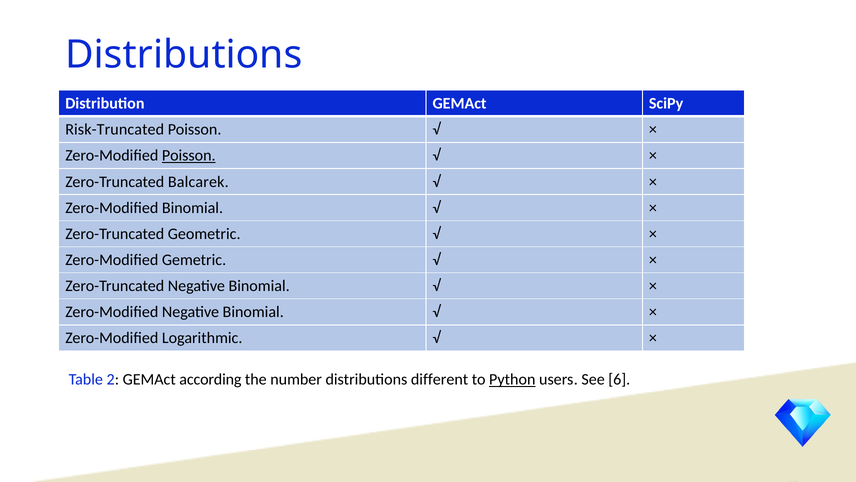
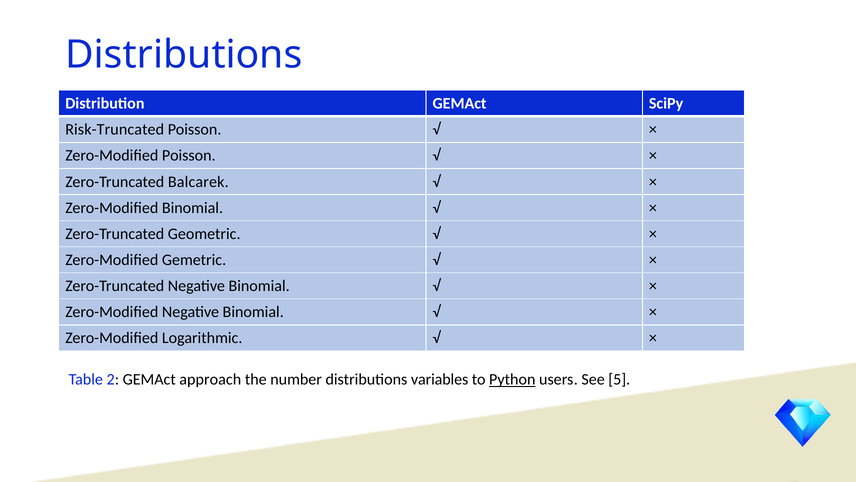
Poisson underline: present -> none (189, 156)
according: according -> approach (210, 379)
different: different -> variables (440, 379)
6: 6 -> 5 (619, 379)
